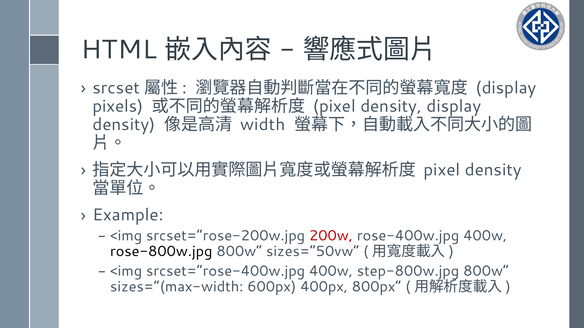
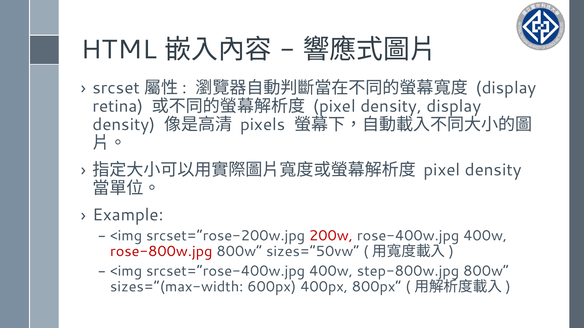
pixels: pixels -> retina (118, 106)
width: width -> pixels (263, 125)
rose-800w.jpg colour: black -> red (161, 252)
